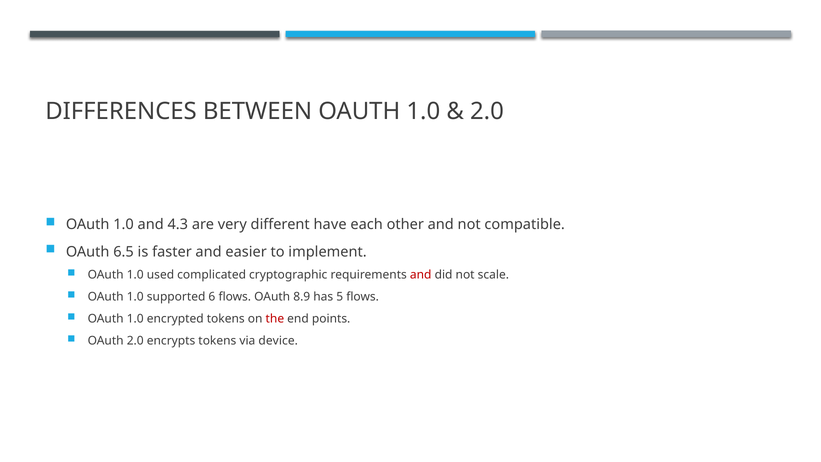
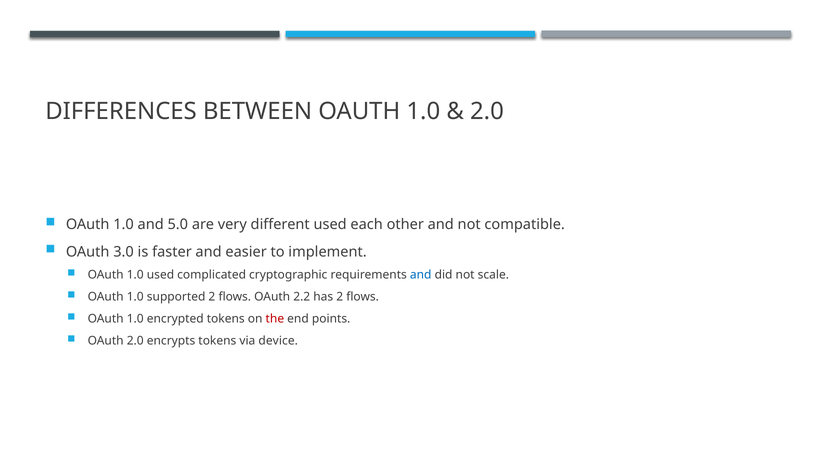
4.3: 4.3 -> 5.0 (178, 224)
different have: have -> used (330, 224)
6.5: 6.5 -> 3.0 (124, 252)
and colour: red -> blue (421, 275)
supported 6: 6 -> 2 (212, 297)
8.9: 8.9 -> 2.2 (302, 297)
has 5: 5 -> 2 (340, 297)
